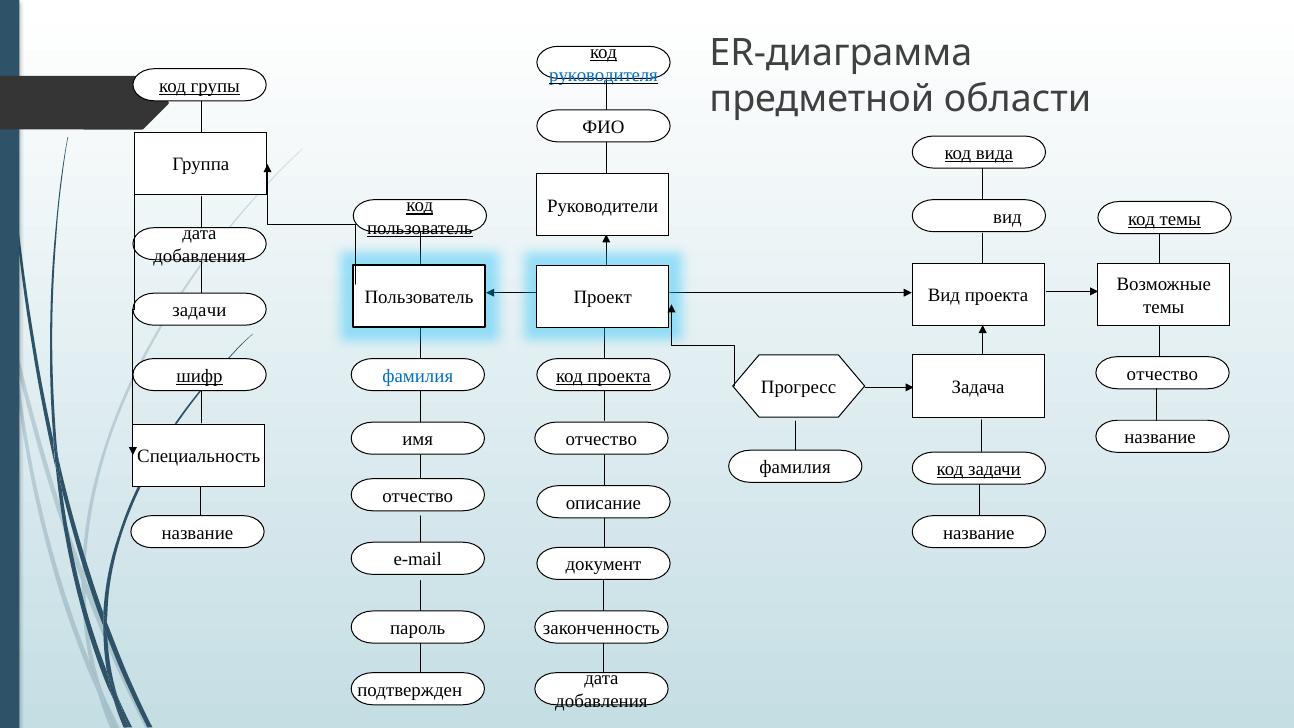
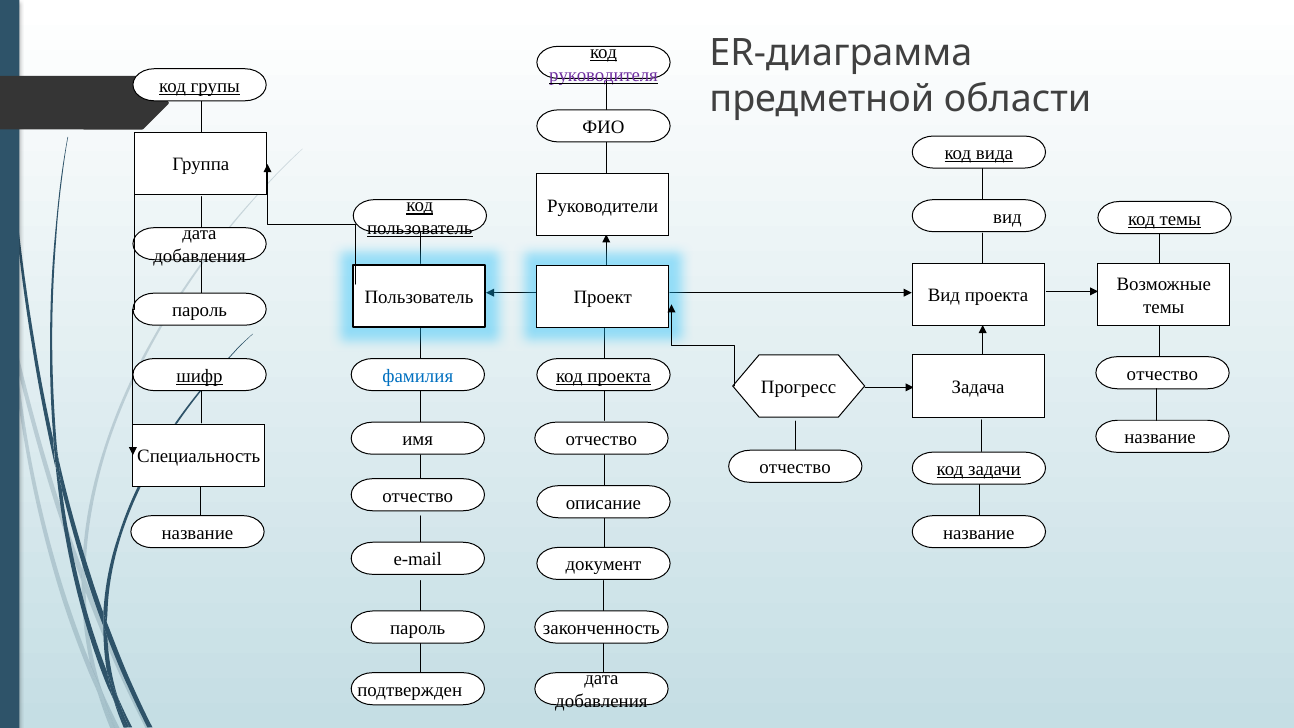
руководителя colour: blue -> purple (604, 75)
задачи: задачи -> пароль (200, 310)
фамилия: фамилия -> отчество (795, 468)
